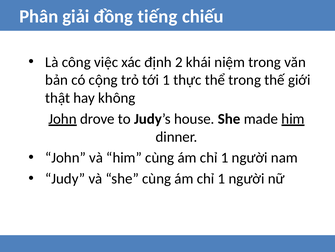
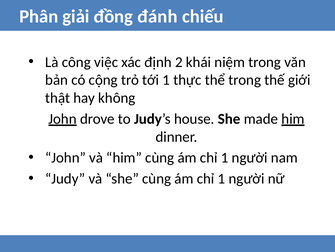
tiếng: tiếng -> đánh (157, 17)
